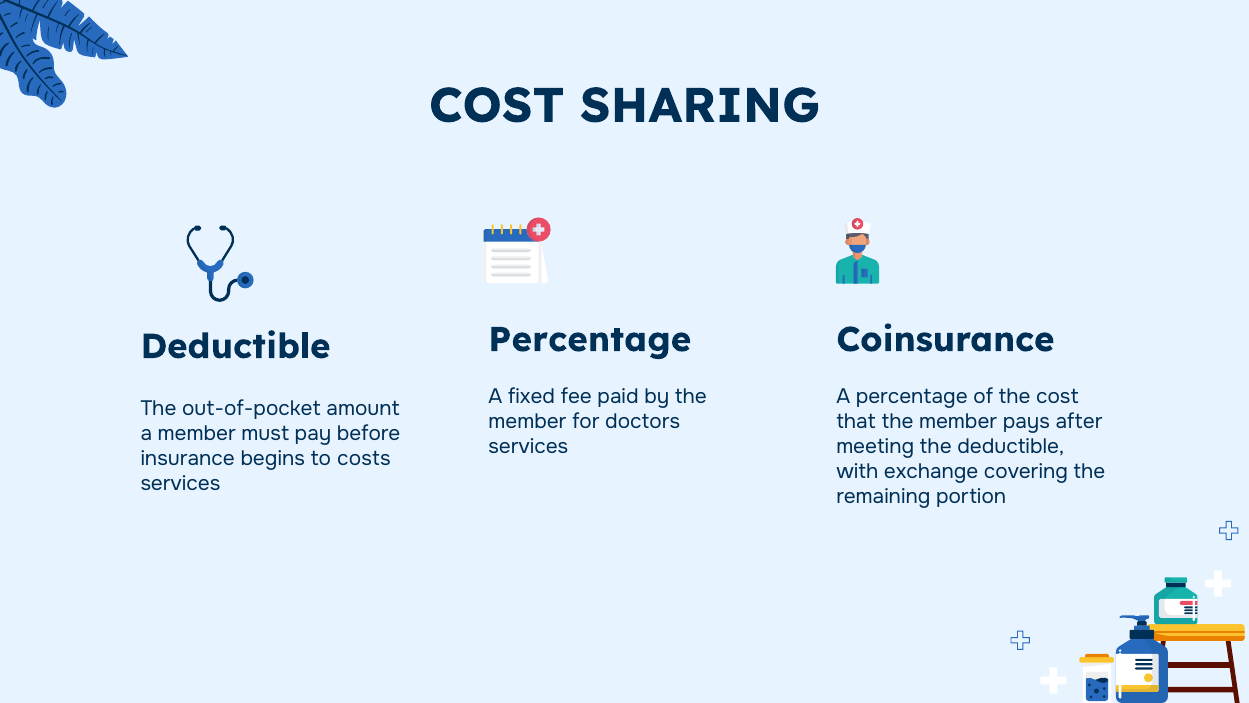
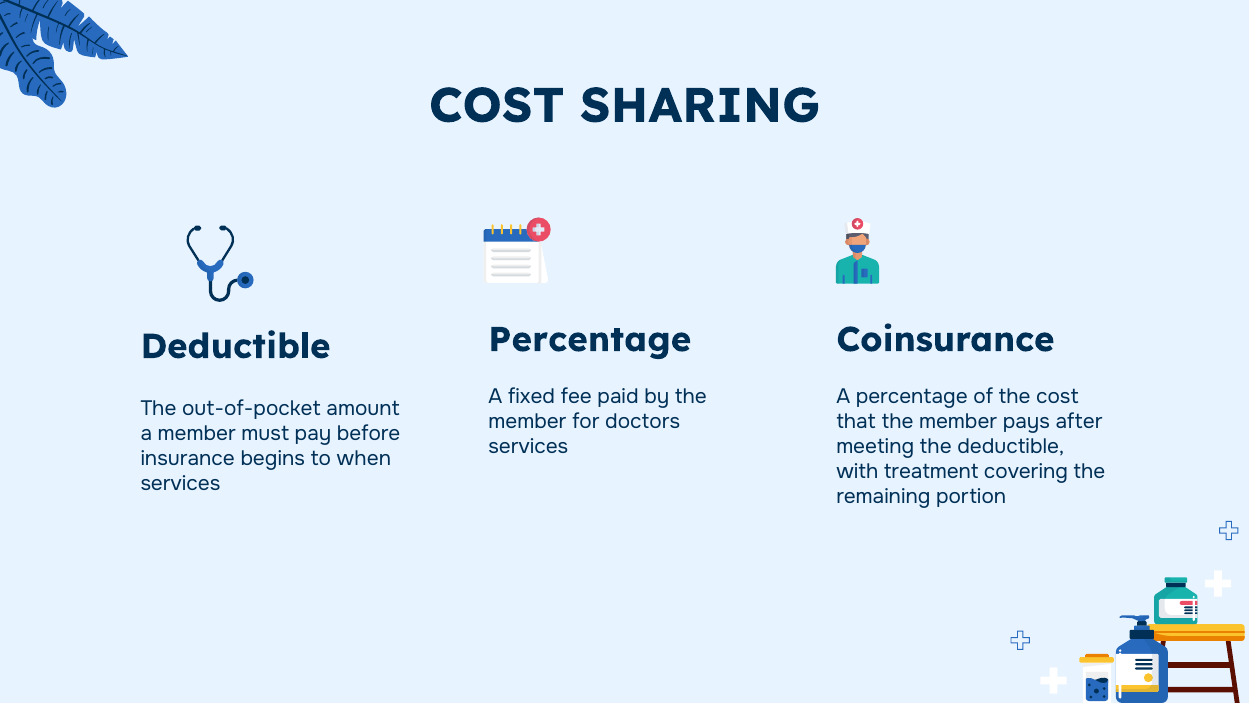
costs: costs -> when (364, 458)
exchange: exchange -> treatment (931, 472)
